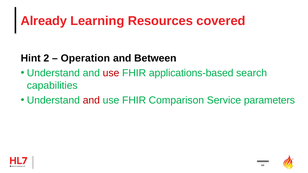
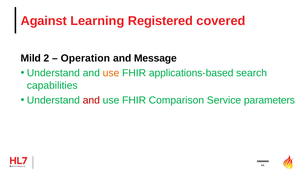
Already: Already -> Against (44, 21)
Resources: Resources -> Registered (160, 21)
Hint: Hint -> Mild (31, 58)
Between: Between -> Message (155, 58)
use colour: red -> orange (111, 73)
